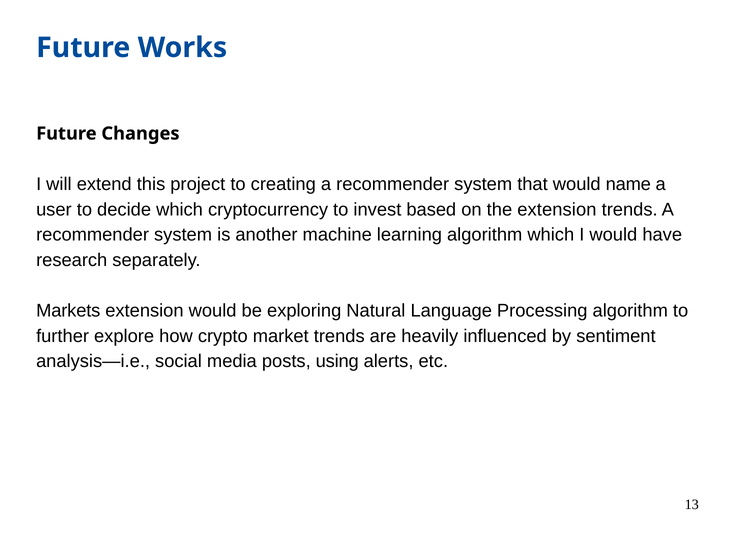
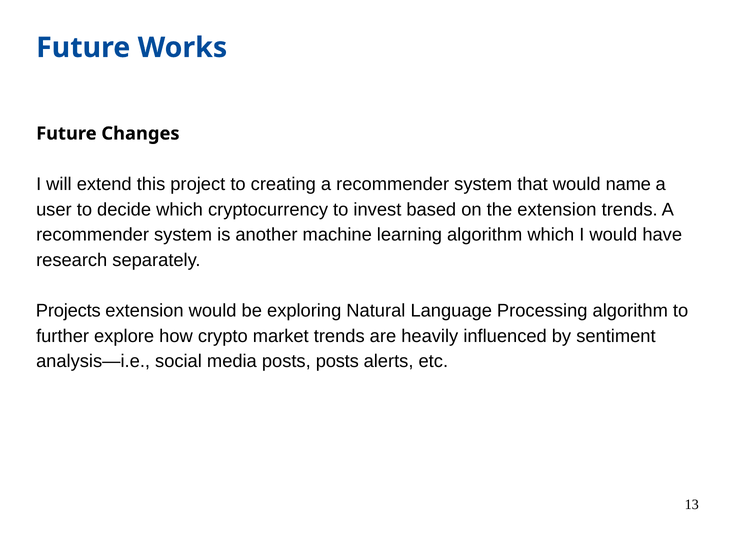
Markets: Markets -> Projects (68, 311)
posts using: using -> posts (337, 361)
